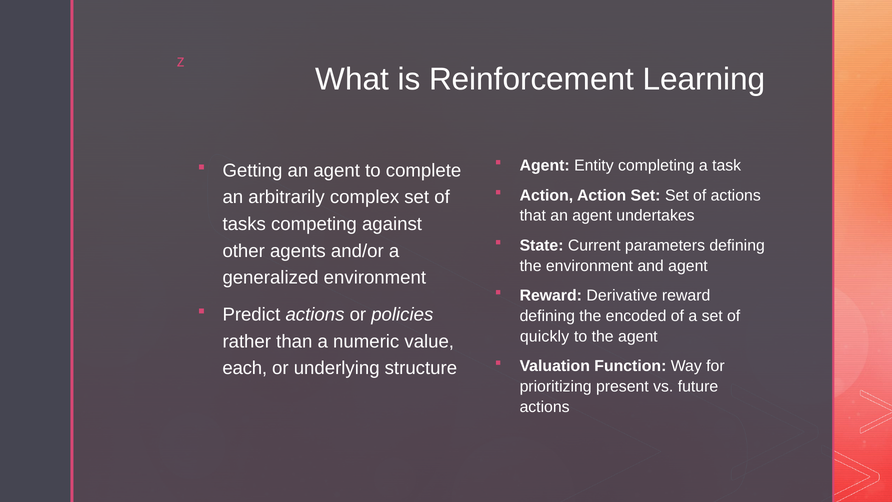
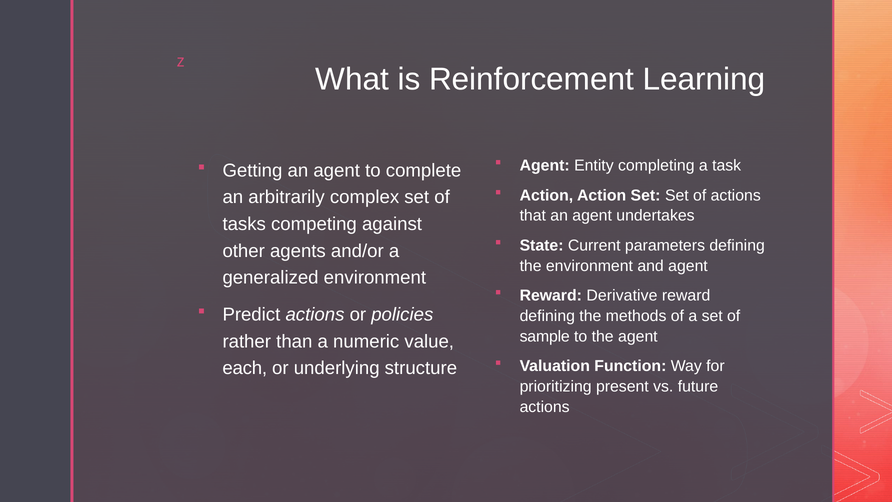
encoded: encoded -> methods (636, 316)
quickly: quickly -> sample (545, 336)
